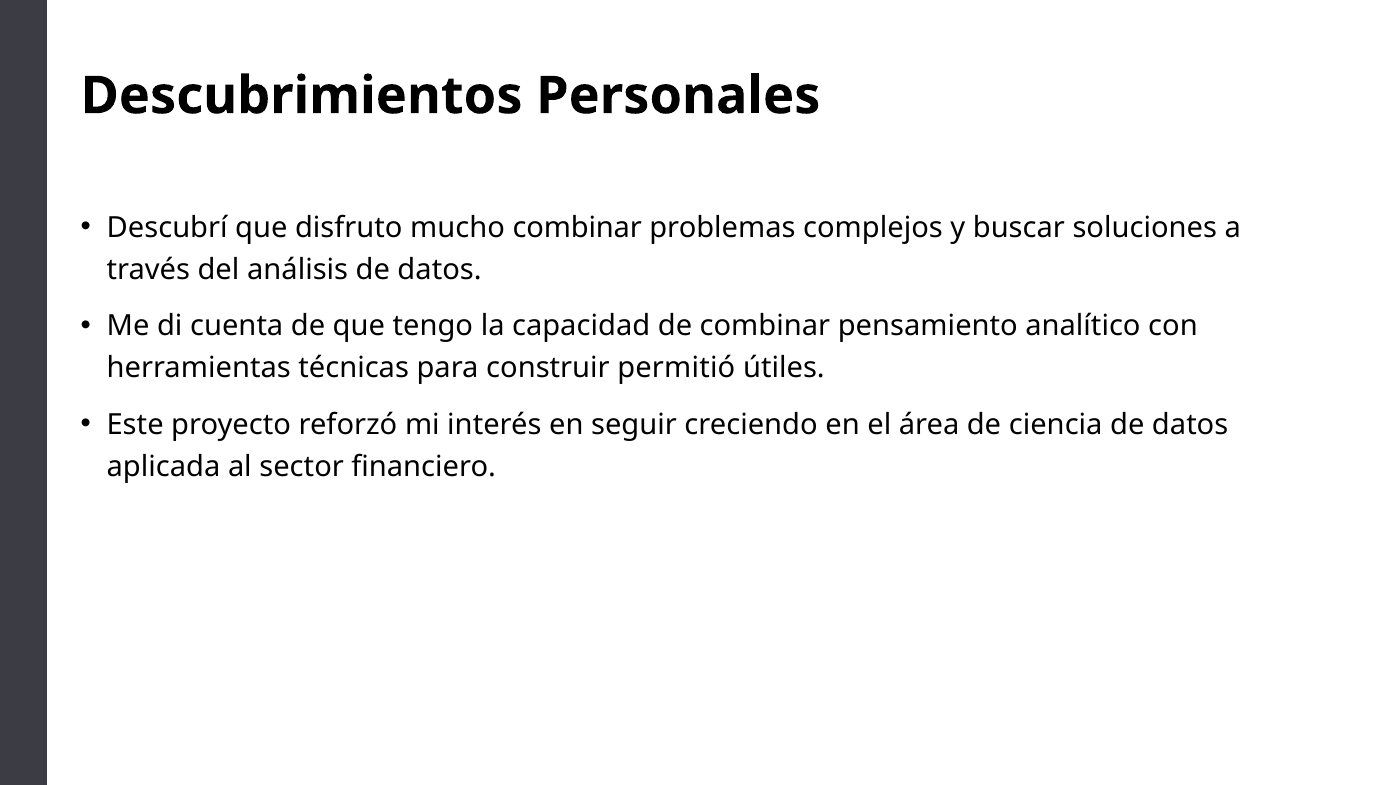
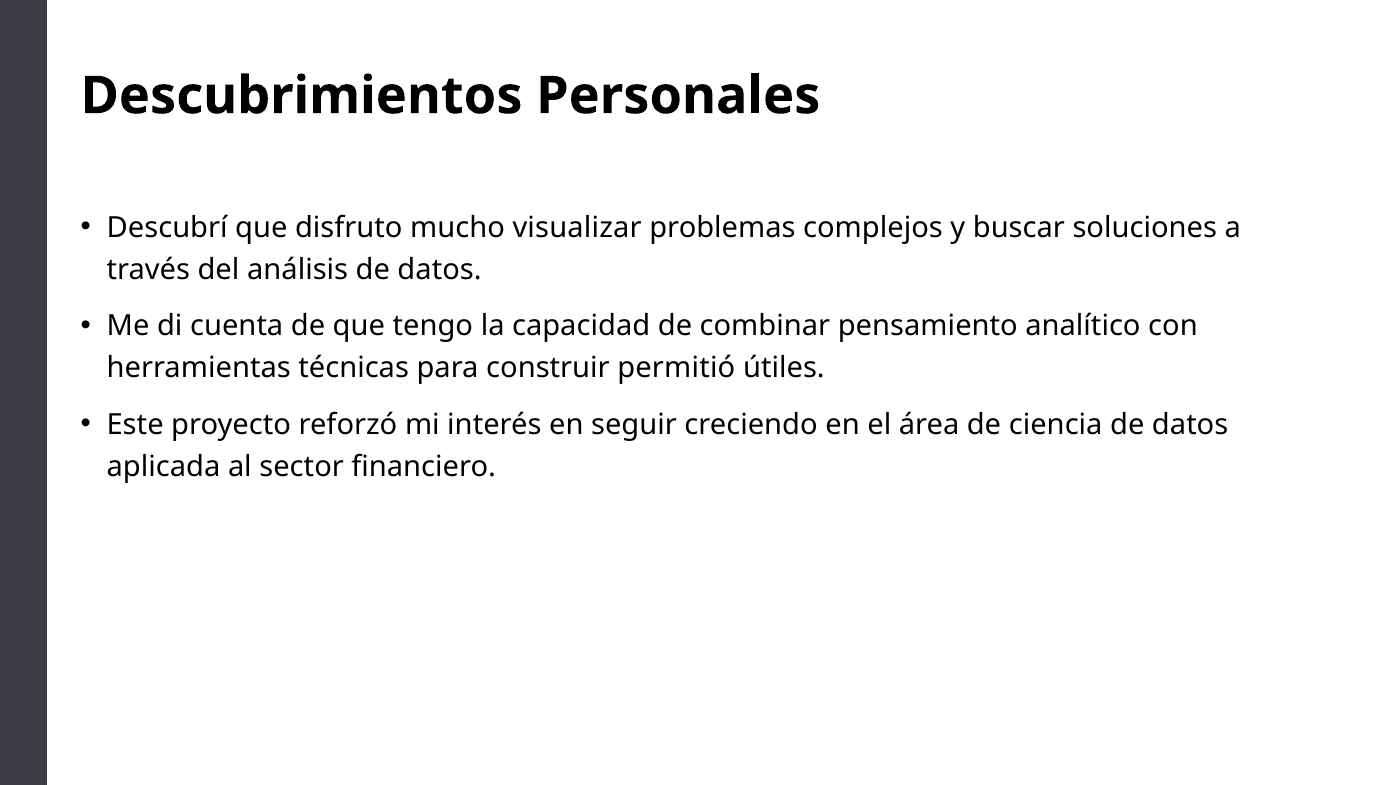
mucho combinar: combinar -> visualizar (577, 228)
